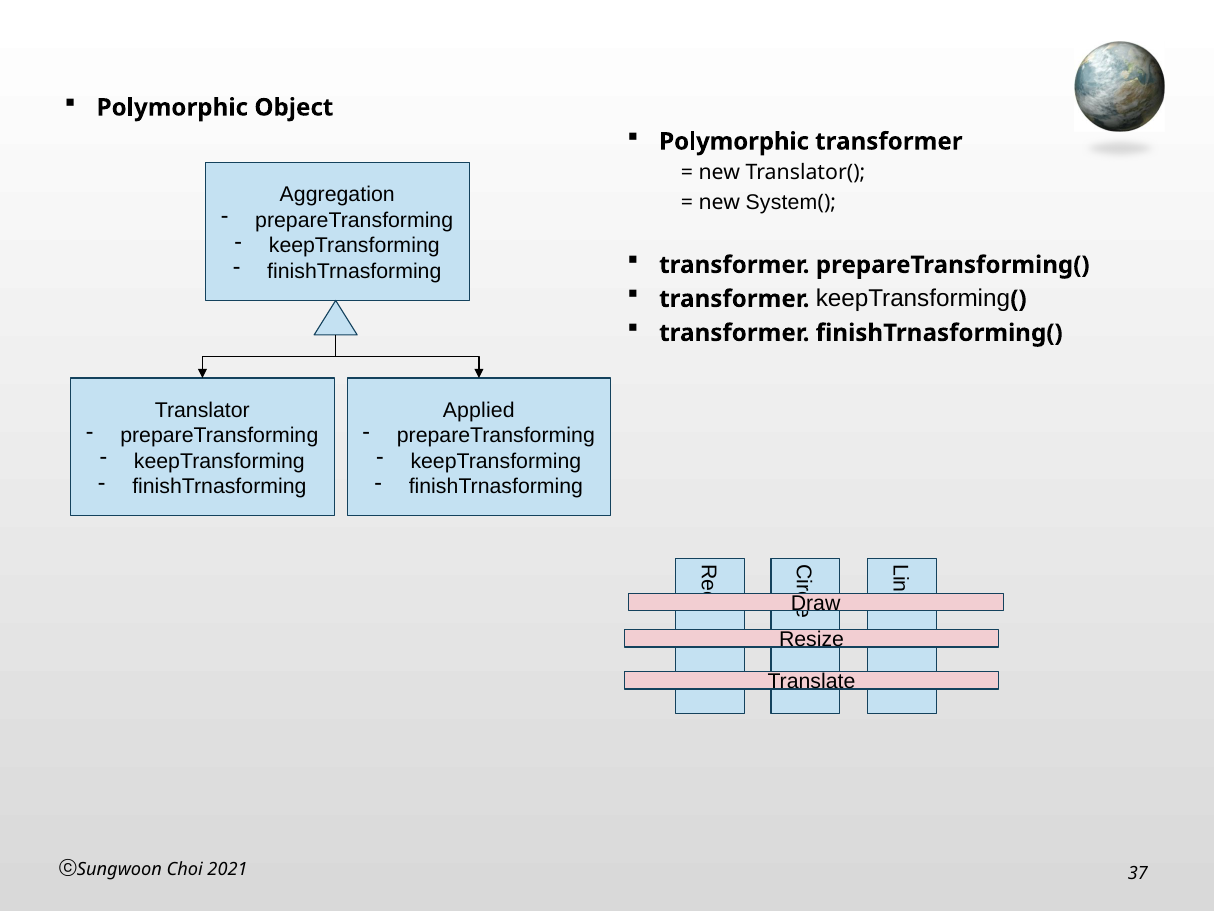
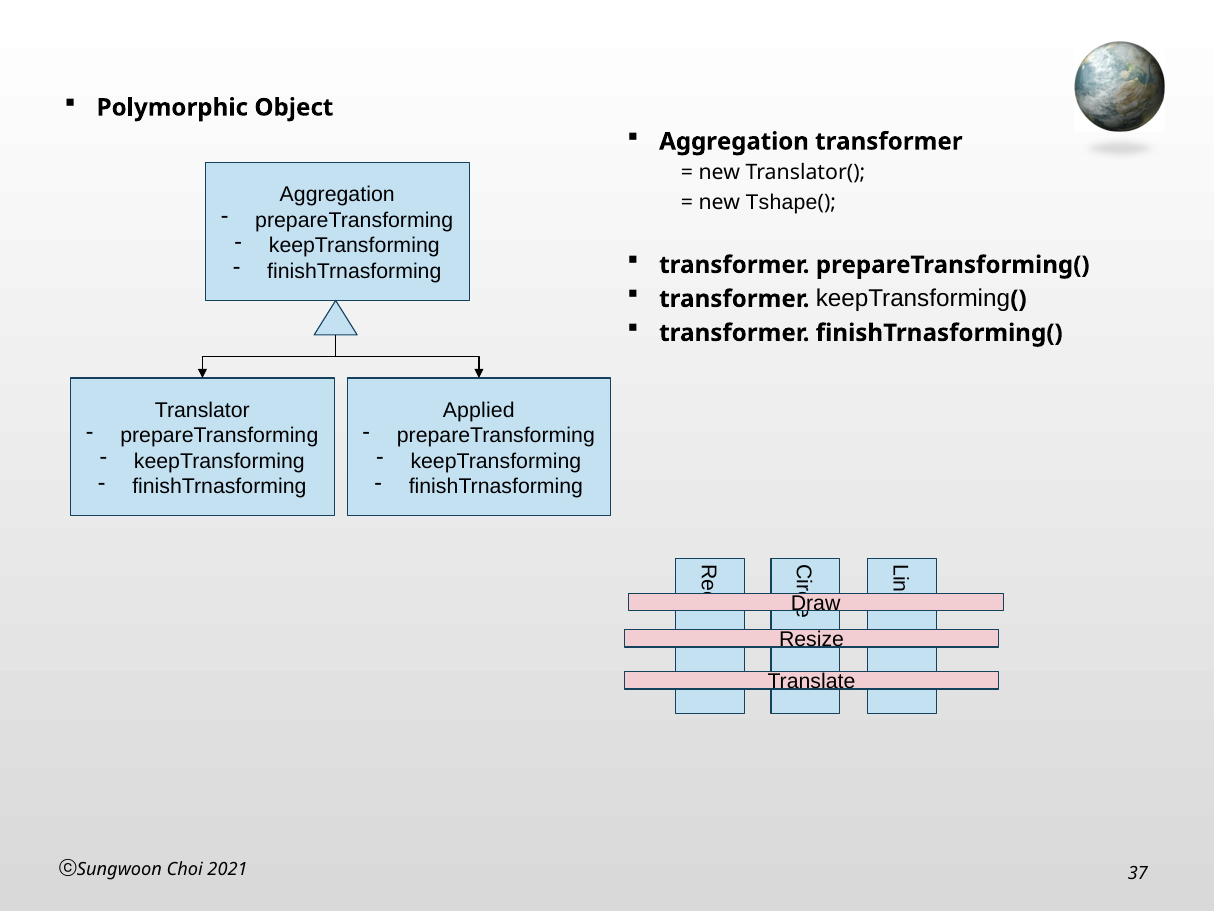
Polymorphic: Polymorphic -> Aggregation (734, 142)
System: System -> Tshape (781, 203)
